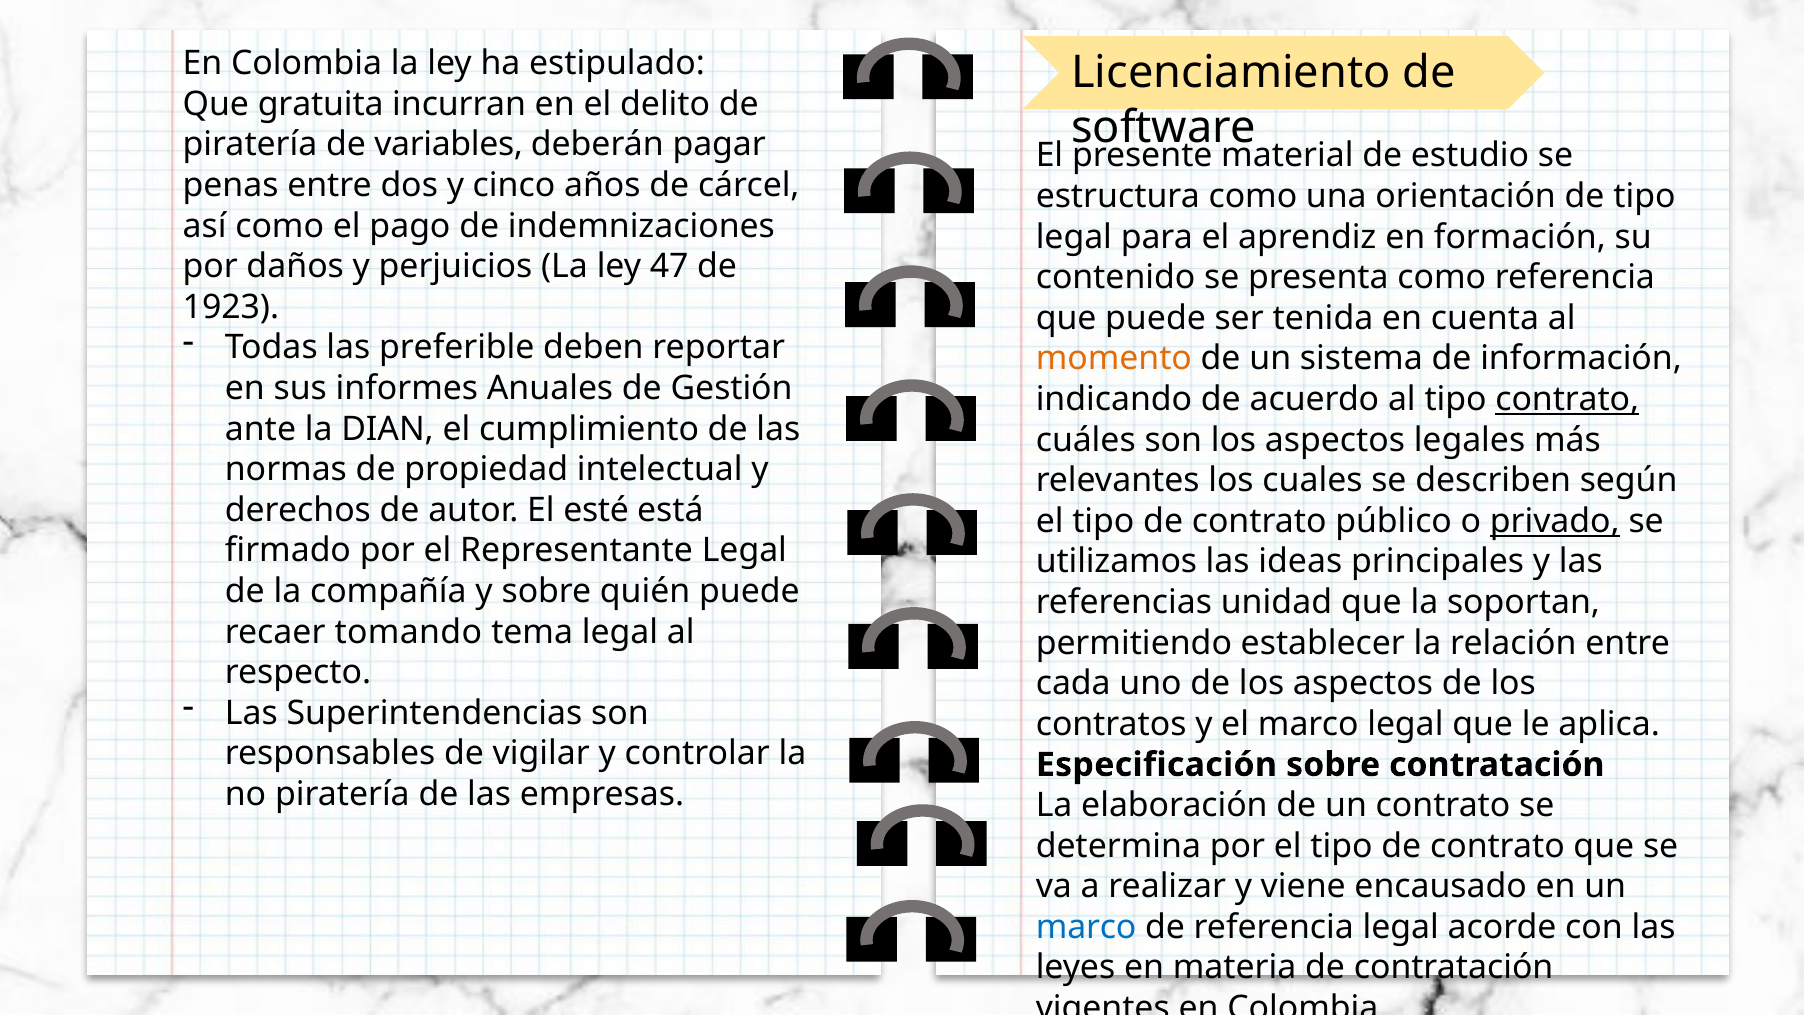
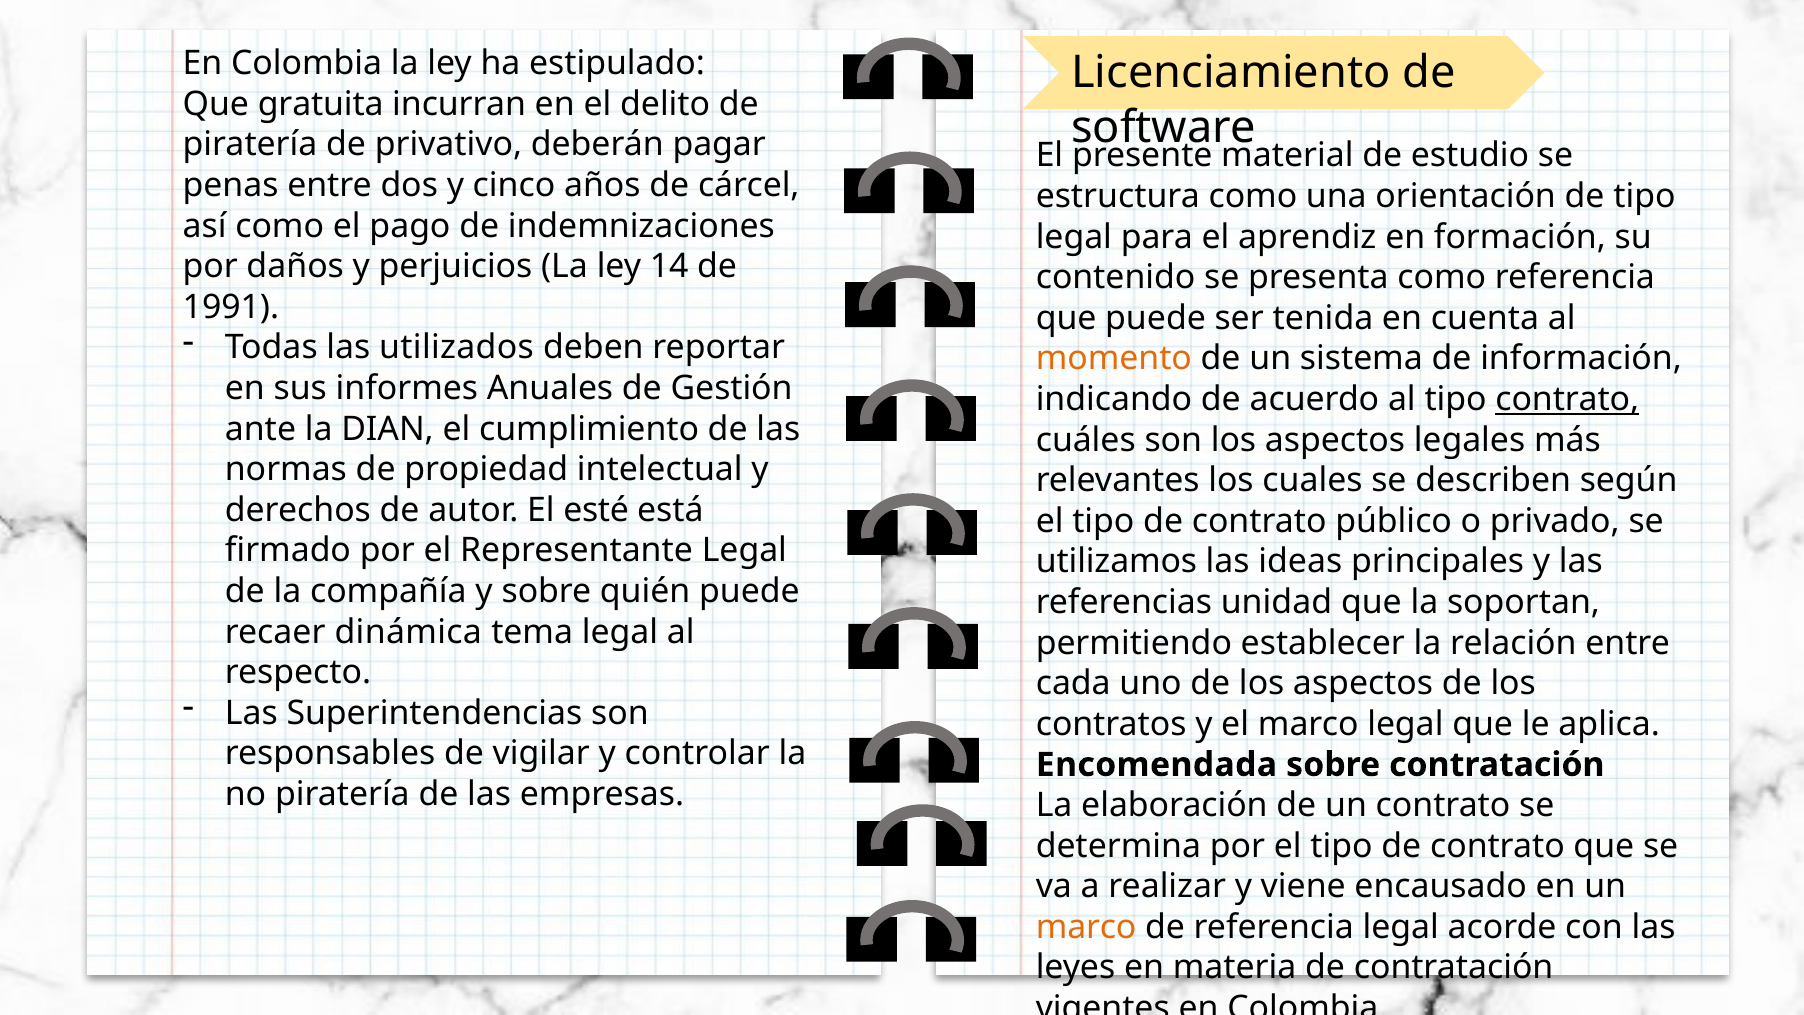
variables: variables -> privativo (448, 145)
47: 47 -> 14 (669, 267)
1923: 1923 -> 1991 (231, 307)
preferible: preferible -> utilizados (457, 348)
privado underline: present -> none (1555, 521)
tomando: tomando -> dinámica (408, 632)
Especificación: Especificación -> Encomendada (1156, 765)
marco colour: blue -> orange (1086, 927)
